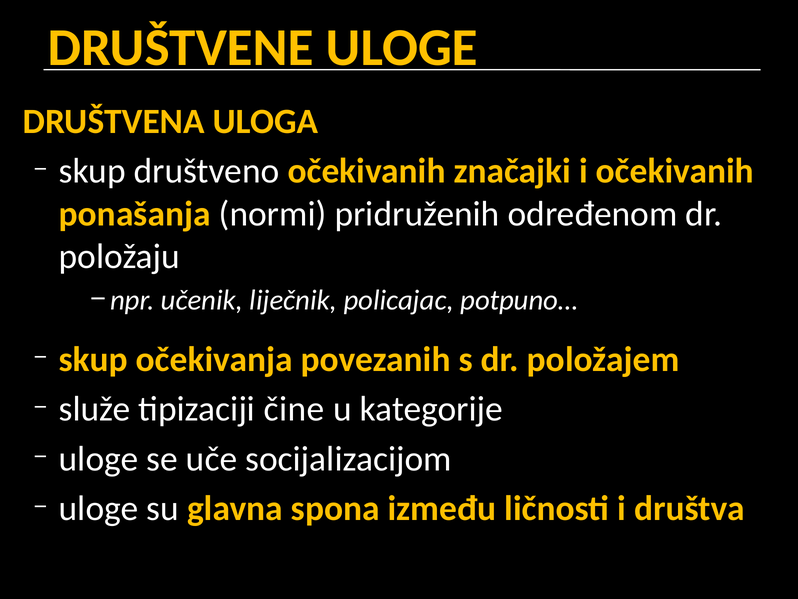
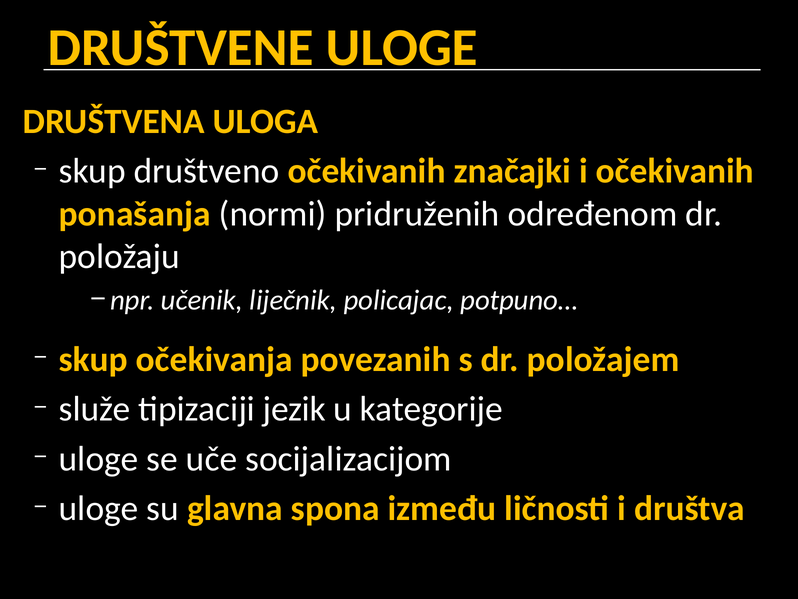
čine: čine -> jezik (294, 409)
